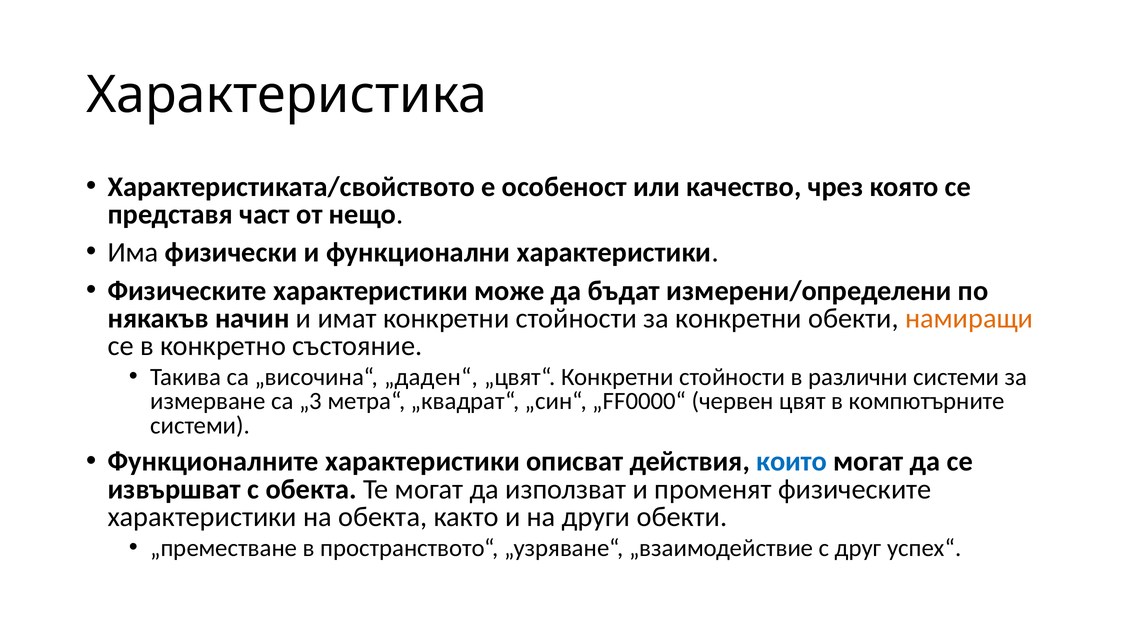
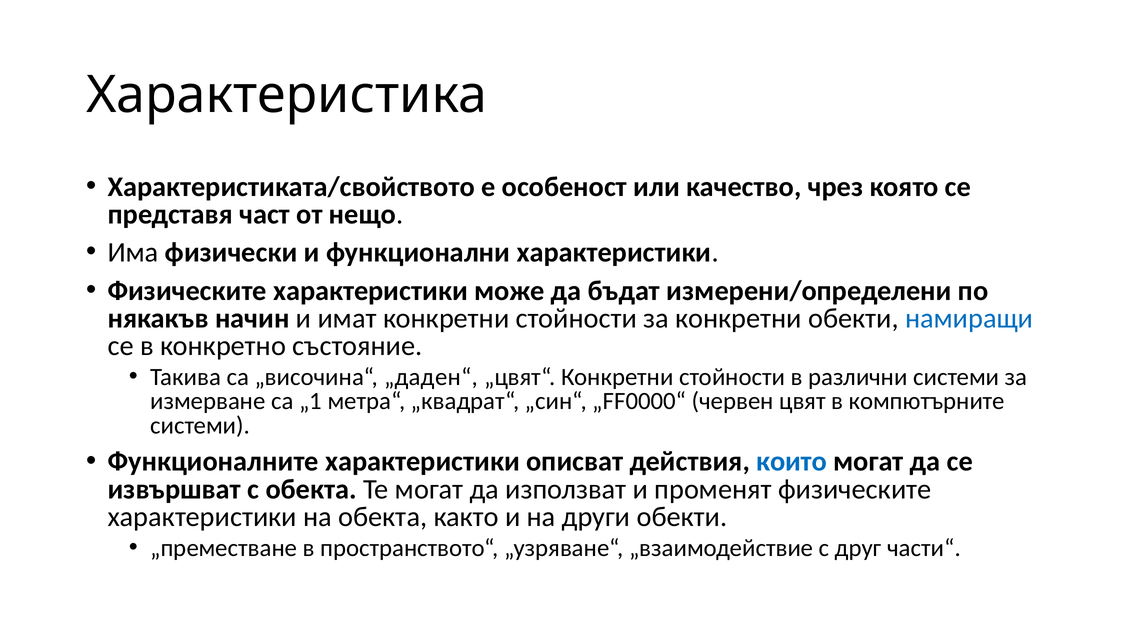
намиращи colour: orange -> blue (969, 318)
„3: „3 -> „1 (311, 401)
успех“: успех“ -> части“ (924, 548)
